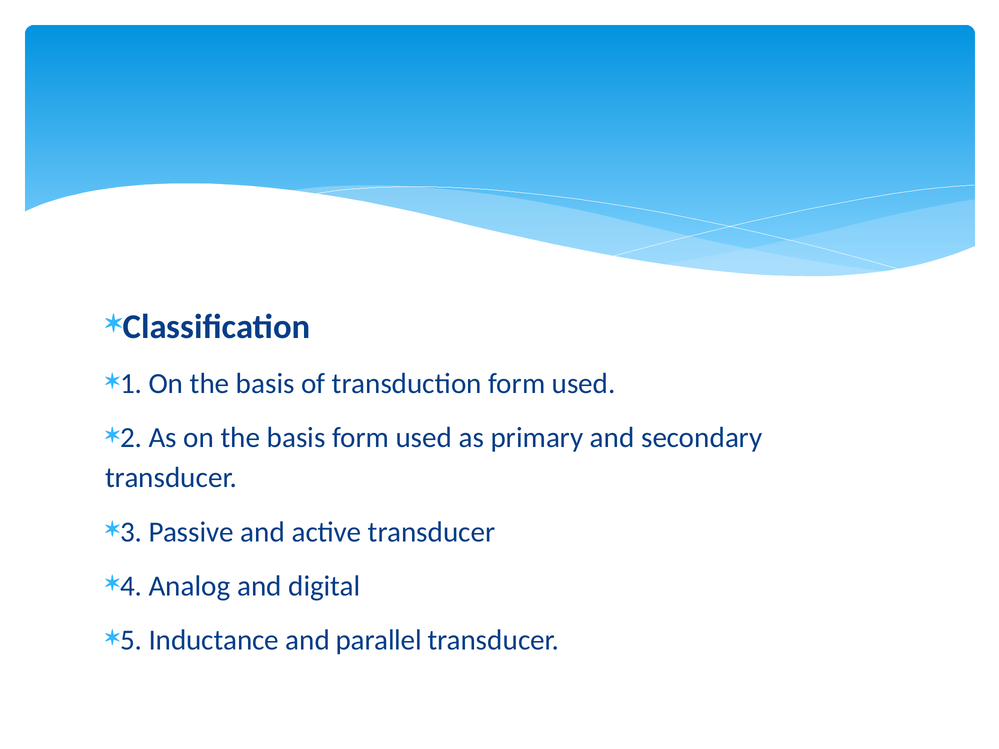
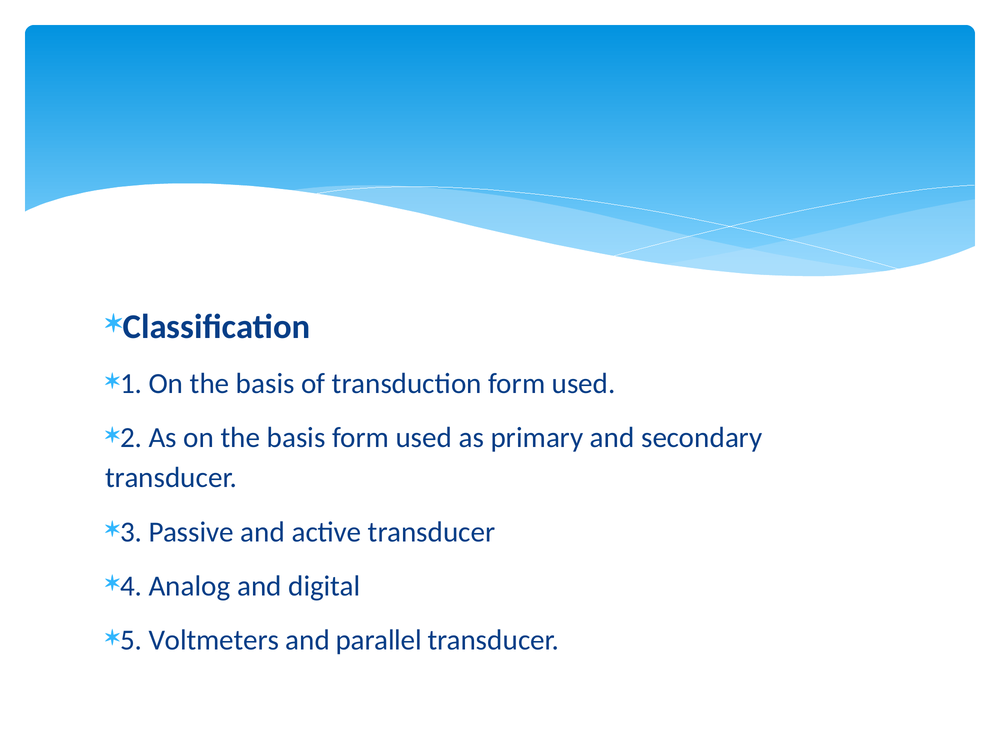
Inductance: Inductance -> Voltmeters (214, 640)
